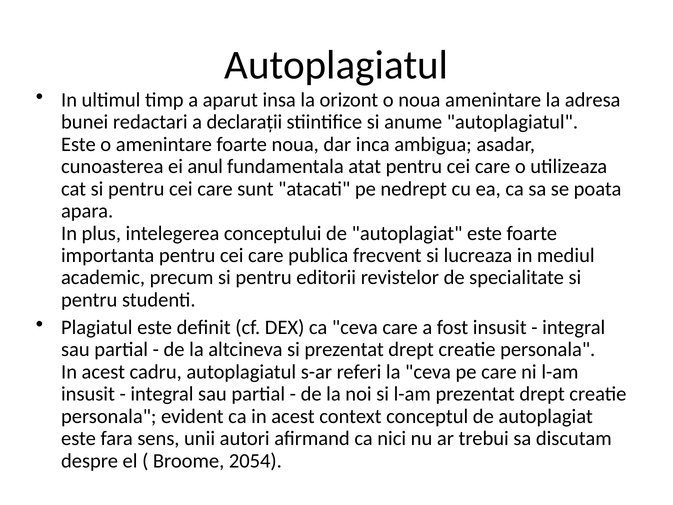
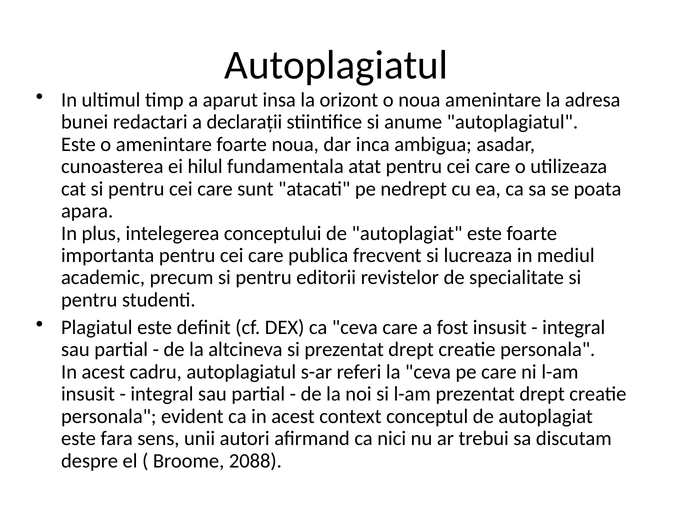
anul: anul -> hilul (205, 167)
2054: 2054 -> 2088 (255, 461)
